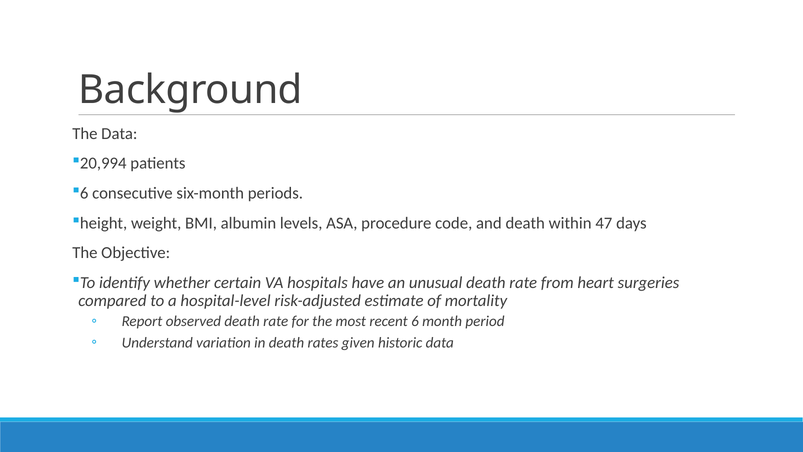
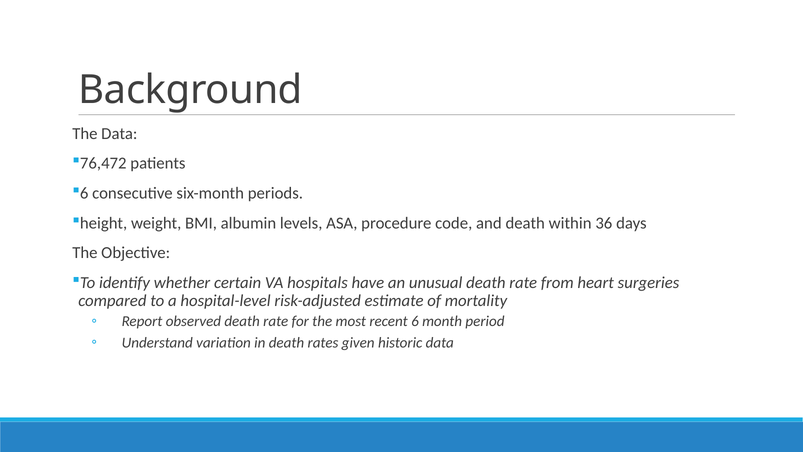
20,994: 20,994 -> 76,472 (103, 163)
47: 47 -> 36 (604, 223)
